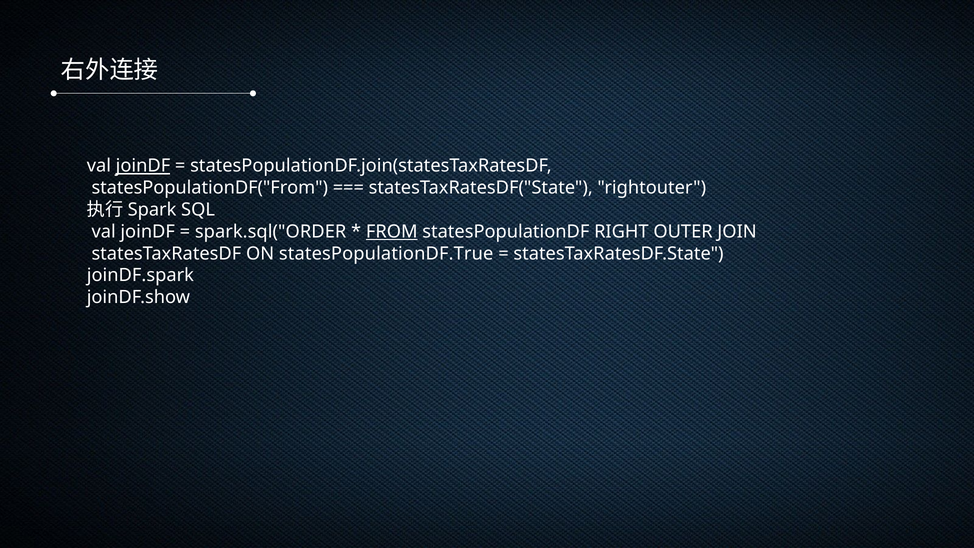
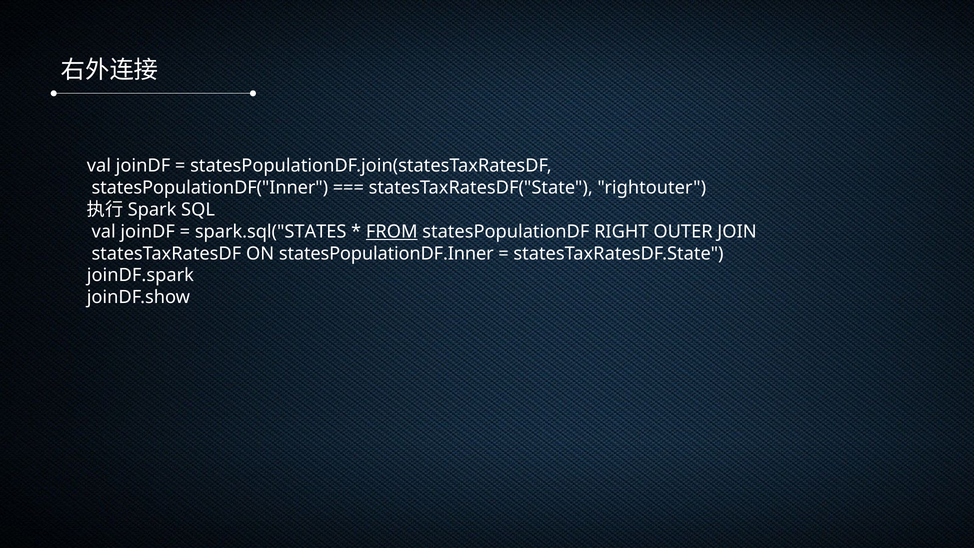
joinDF underline: present -> none (143, 166)
statesPopulationDF("From: statesPopulationDF("From -> statesPopulationDF("Inner (210, 188)
spark.sql("ORDER: spark.sql("ORDER -> spark.sql("STATES (271, 232)
statesPopulationDF.True: statesPopulationDF.True -> statesPopulationDF.Inner (386, 253)
